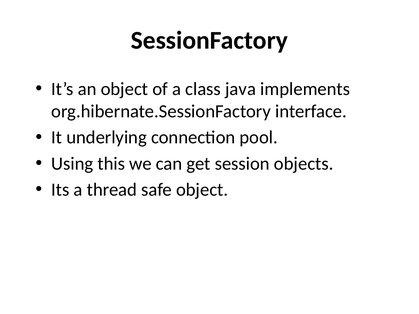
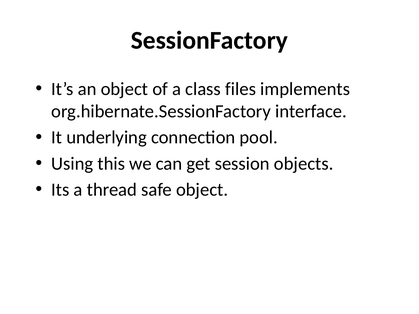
java: java -> files (241, 89)
